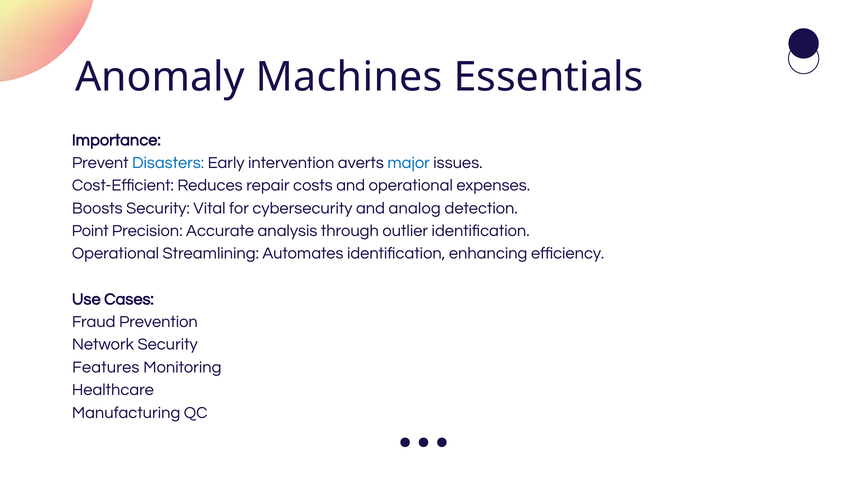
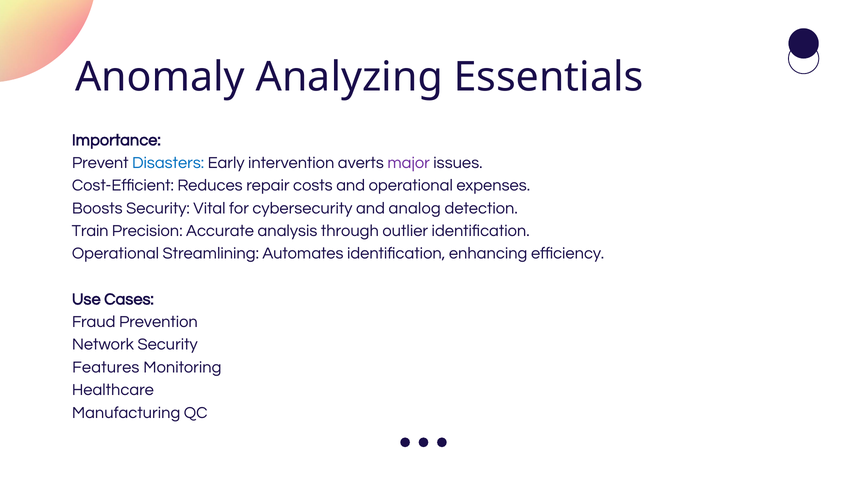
Machines: Machines -> Analyzing (349, 77)
major colour: blue -> purple (409, 162)
Point: Point -> Train (90, 231)
